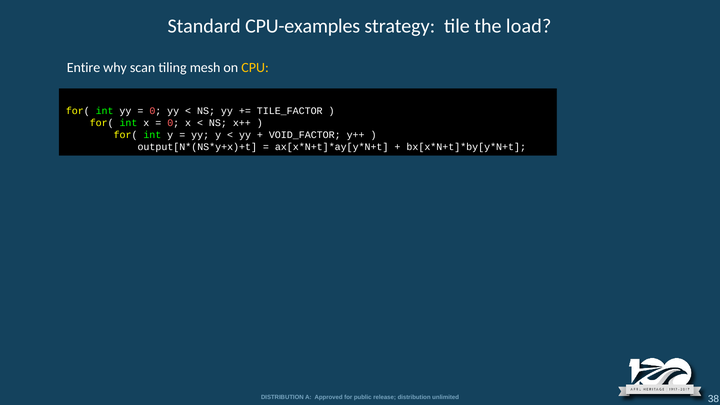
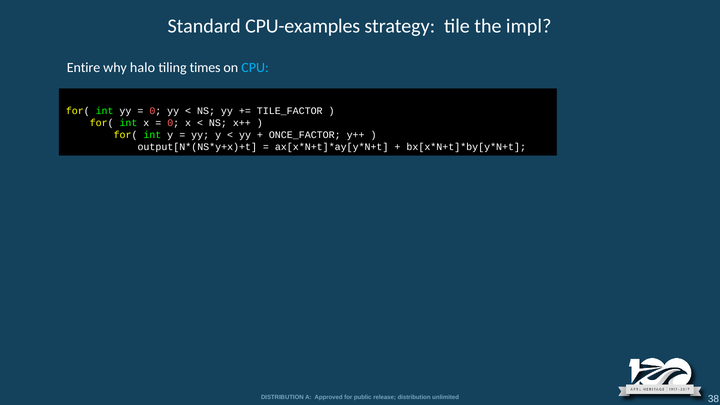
load: load -> impl (529, 26)
scan: scan -> halo (142, 68)
mesh: mesh -> times (205, 68)
CPU colour: yellow -> light blue (255, 68)
VOID_FACTOR: VOID_FACTOR -> ONCE_FACTOR (305, 135)
